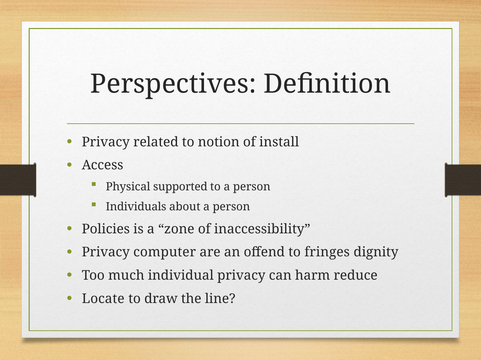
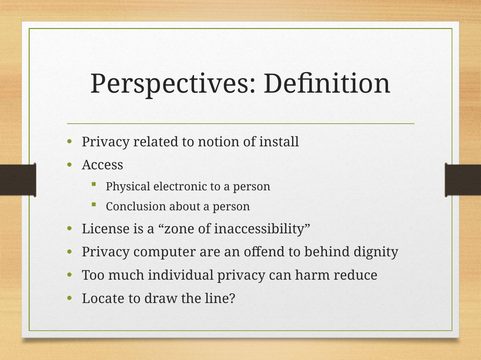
supported: supported -> electronic (180, 187)
Individuals: Individuals -> Conclusion (136, 207)
Policies: Policies -> License (106, 229)
fringes: fringes -> behind (327, 253)
